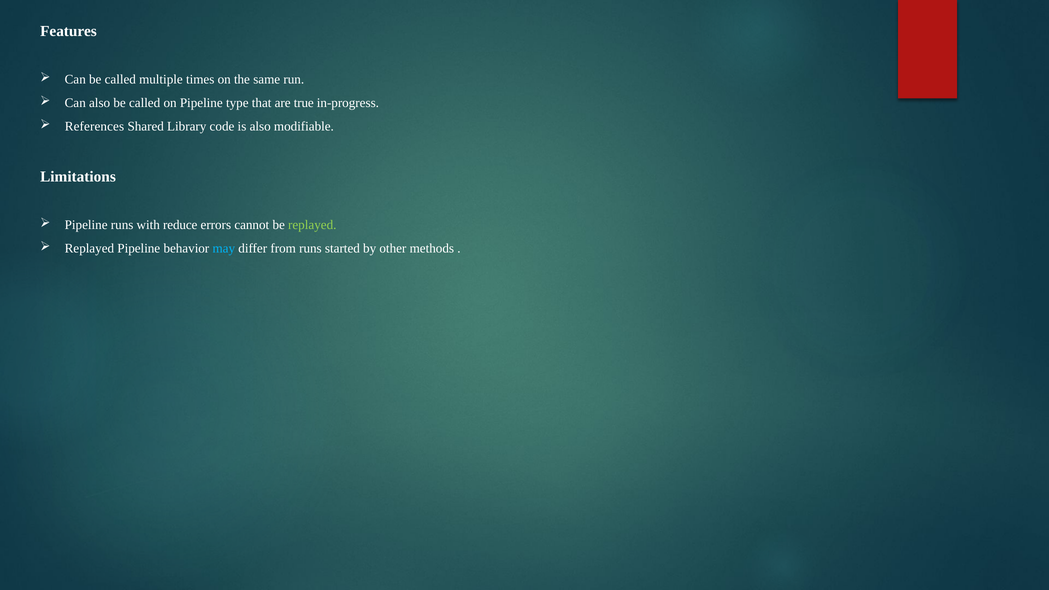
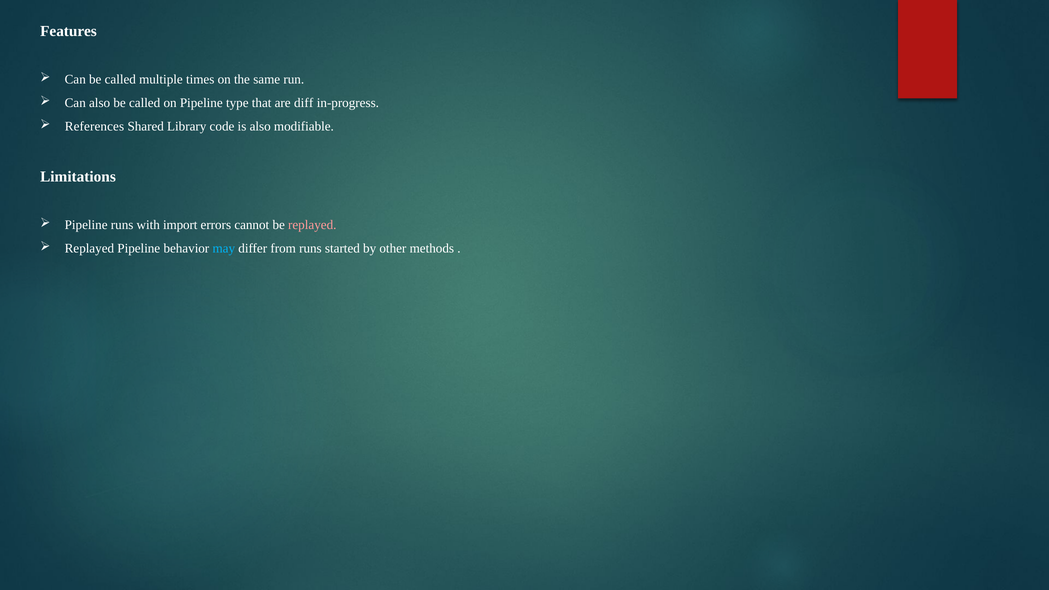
true: true -> diff (304, 103)
reduce: reduce -> import (180, 225)
replayed colour: light green -> pink (312, 225)
